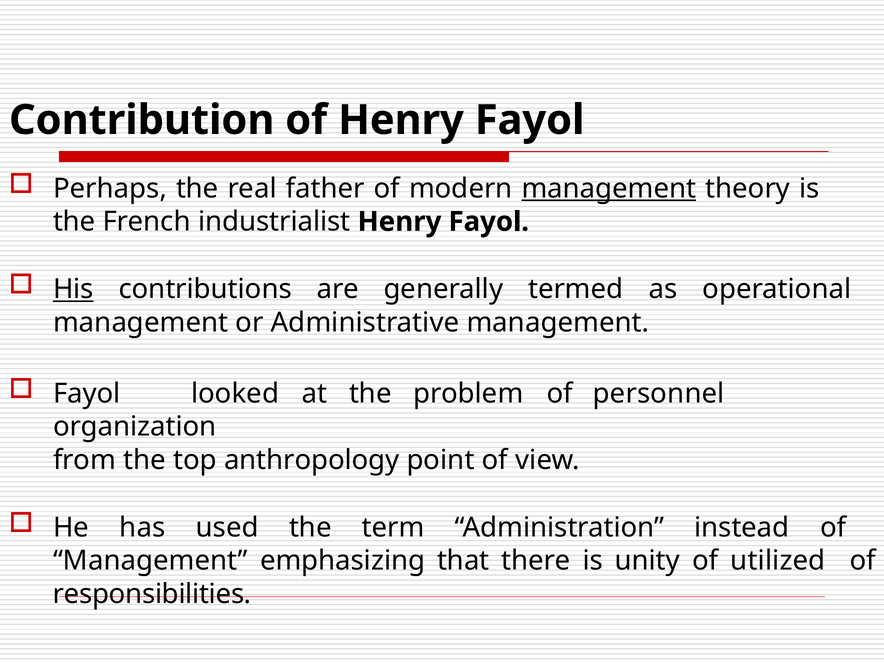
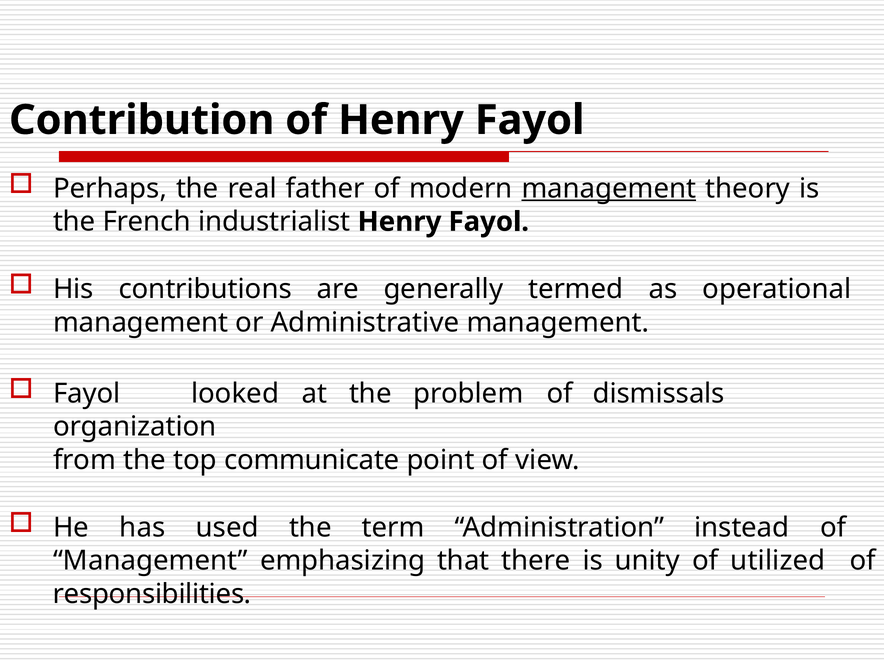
His underline: present -> none (73, 289)
personnel: personnel -> dismissals (659, 394)
anthropology: anthropology -> communicate (312, 460)
